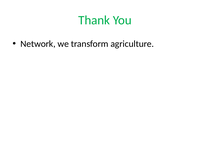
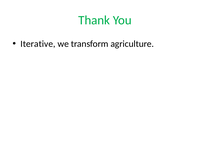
Network: Network -> Iterative (38, 44)
